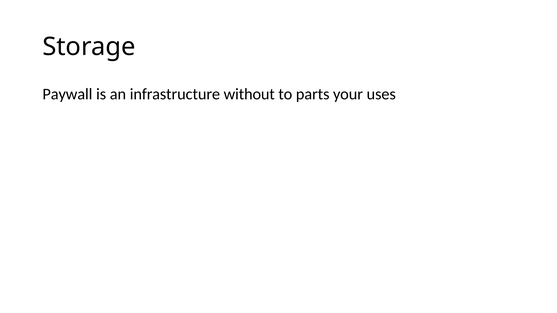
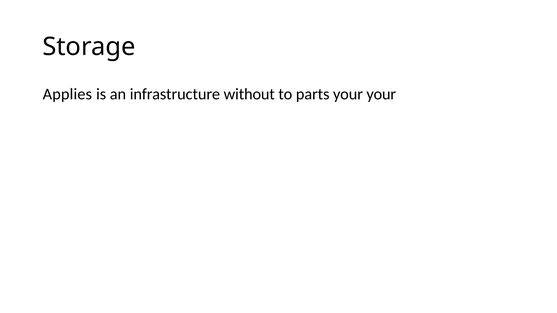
Paywall: Paywall -> Applies (67, 94)
your uses: uses -> your (381, 94)
